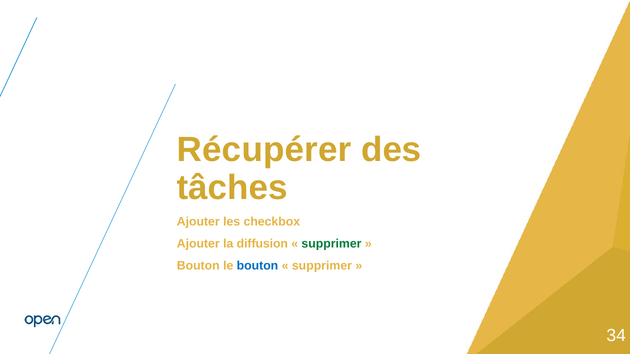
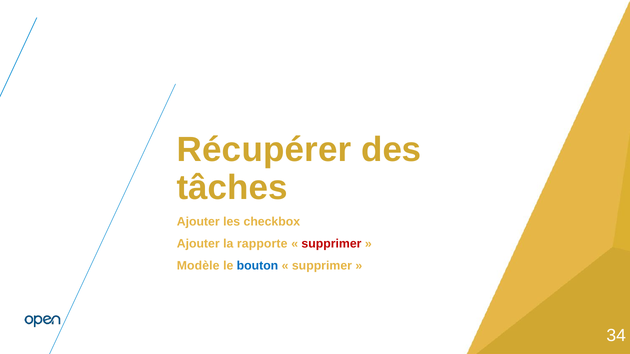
diffusion: diffusion -> rapporte (262, 244)
supprimer colour: green -> red (331, 244)
Bouton: Bouton -> Modèle (198, 266)
